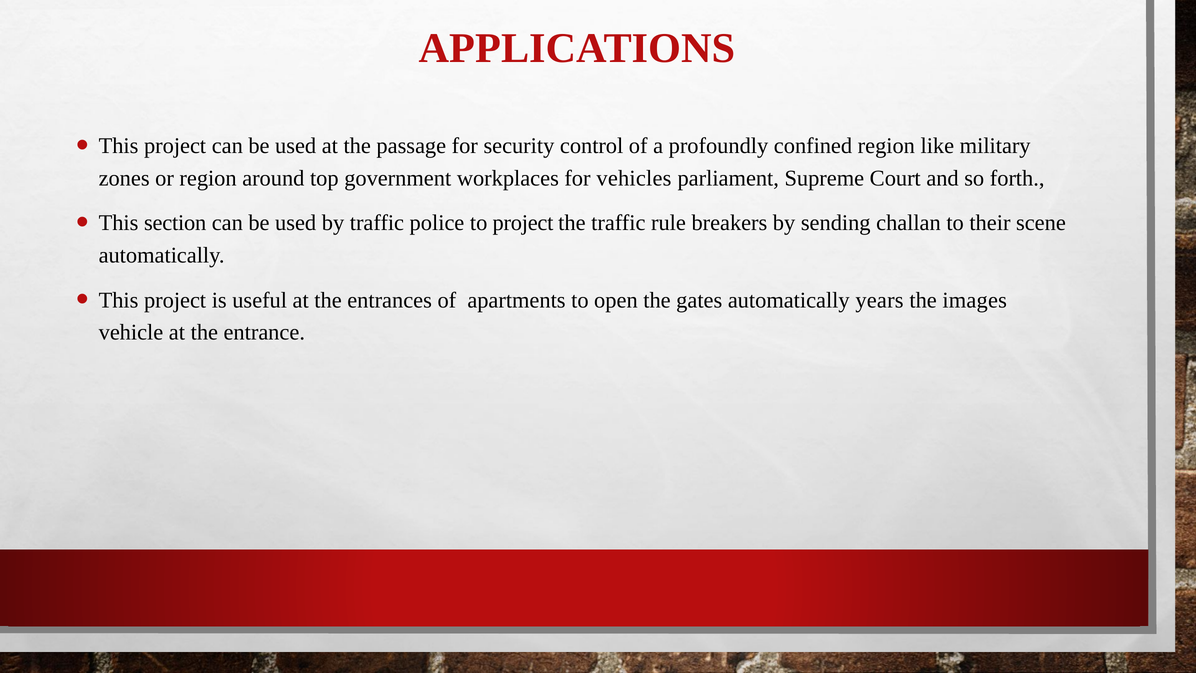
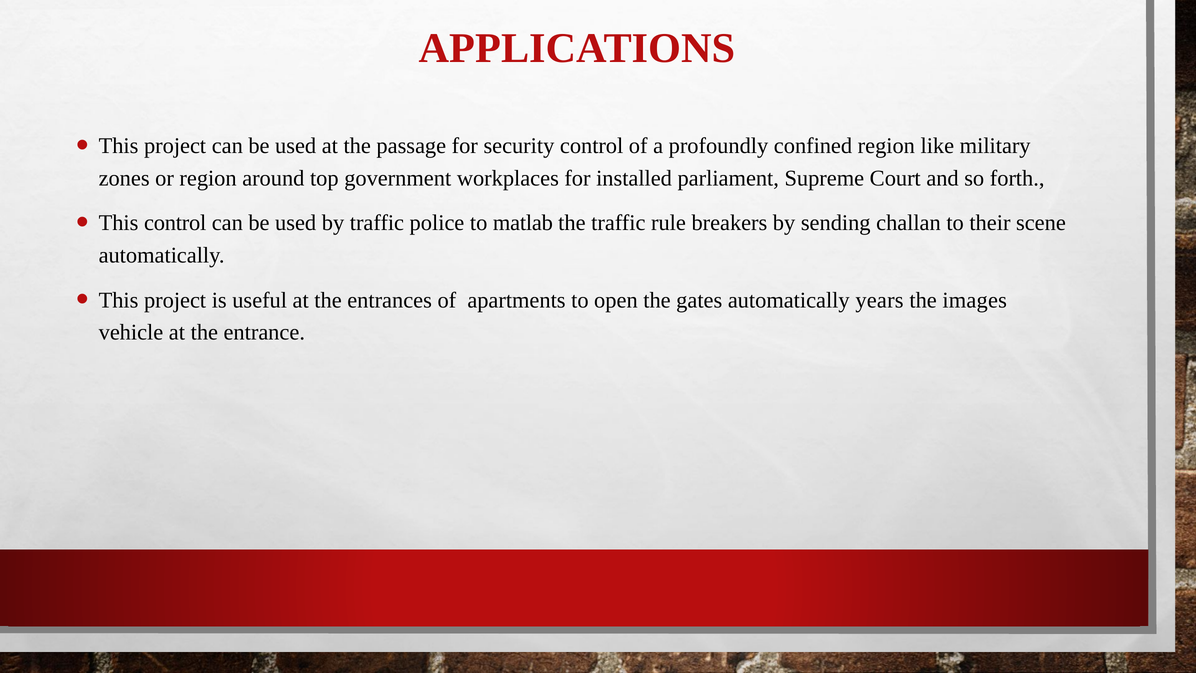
vehicles: vehicles -> installed (634, 178)
This section: section -> control (175, 223)
to project: project -> matlab (523, 223)
